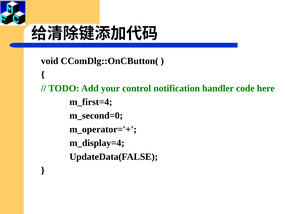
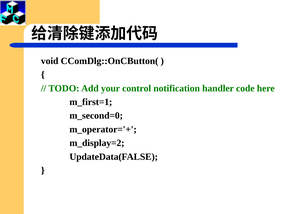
m_first=4: m_first=4 -> m_first=1 (91, 102)
m_display=4: m_display=4 -> m_display=2 (97, 143)
